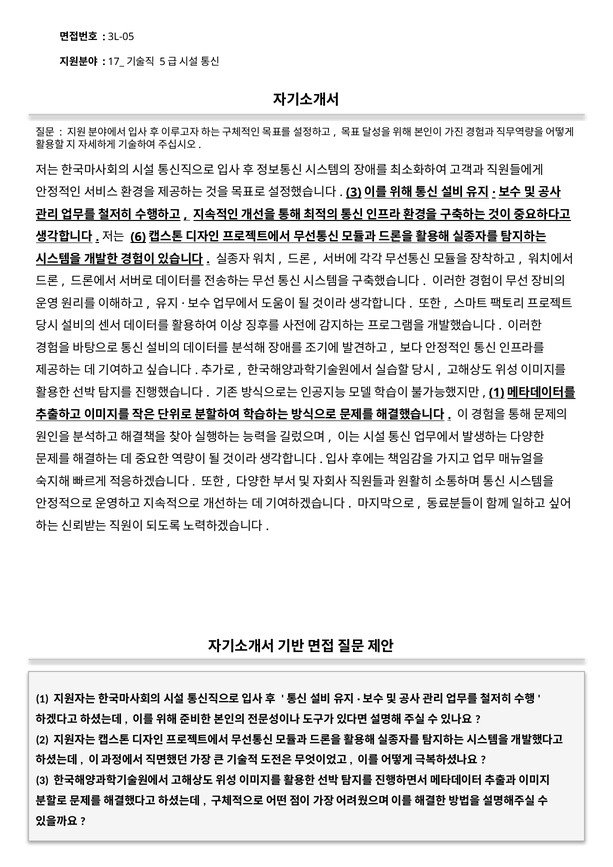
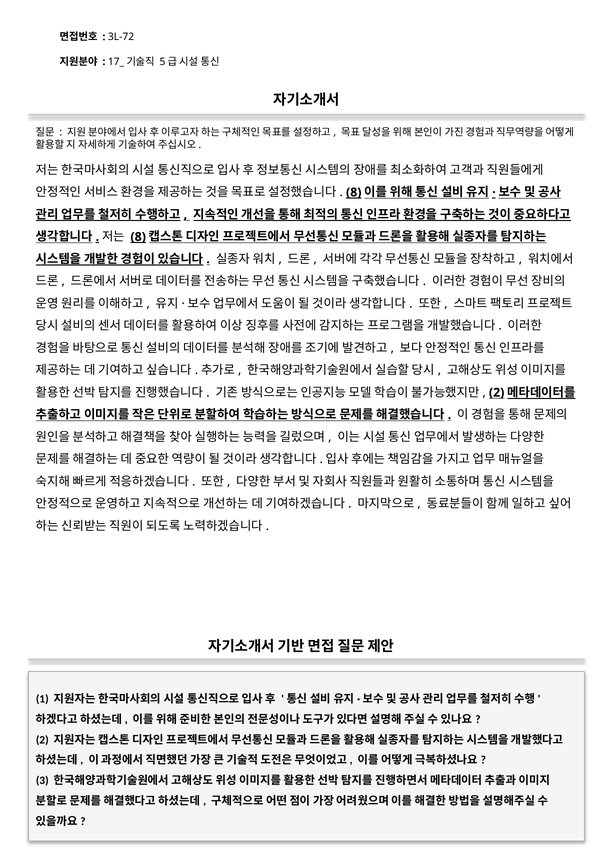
3L-05: 3L-05 -> 3L-72 (121, 37)
3: 3 -> 8 (354, 192)
6: 6 -> 8 (138, 237)
1: 1 -> 2 (497, 393)
